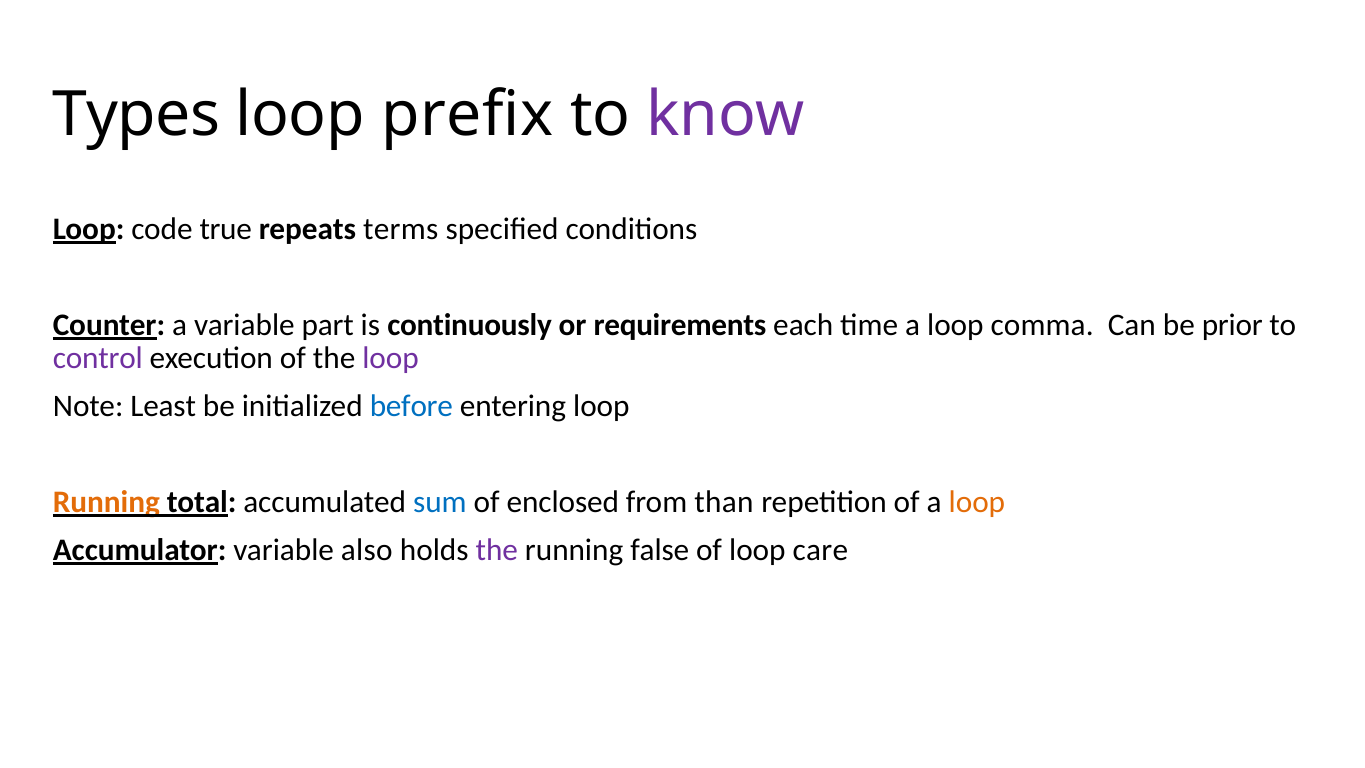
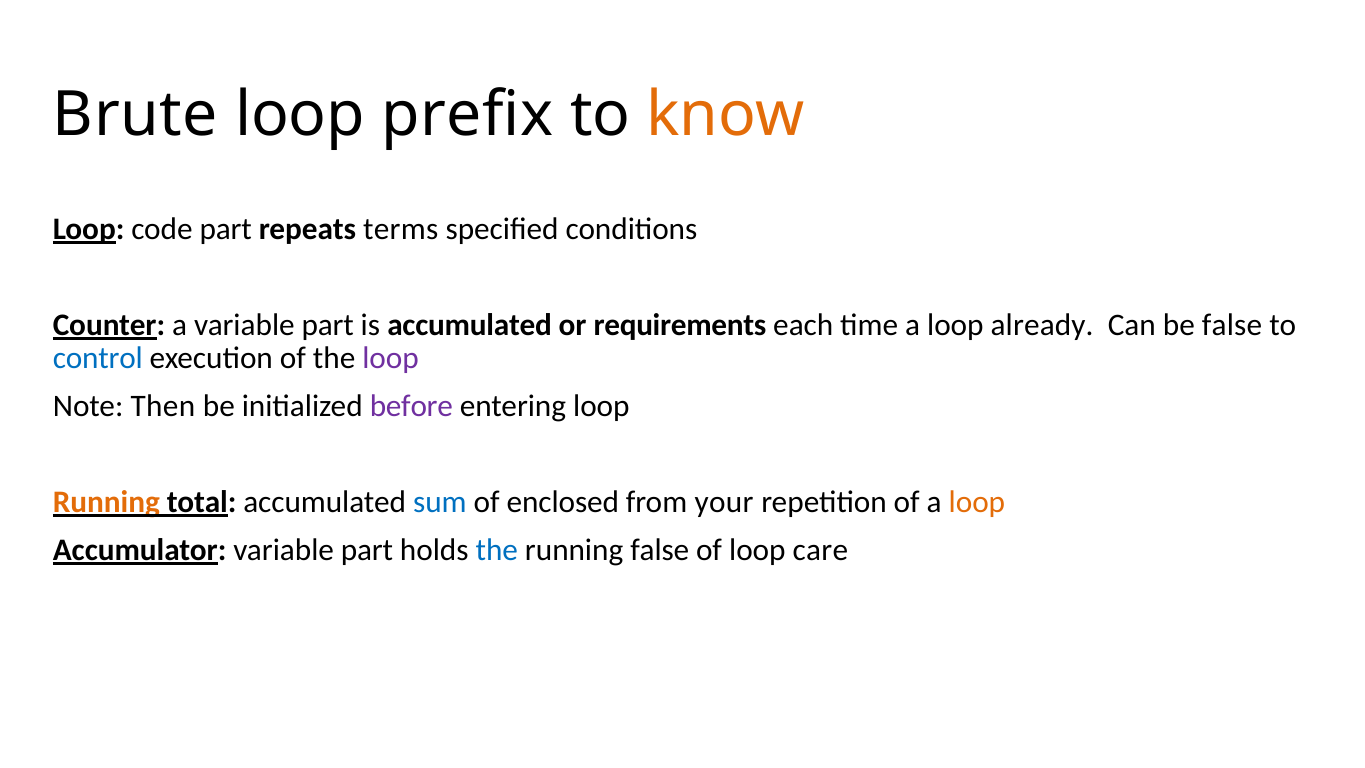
Types: Types -> Brute (136, 115)
know colour: purple -> orange (726, 115)
code true: true -> part (226, 229)
is continuously: continuously -> accumulated (470, 325)
comma: comma -> already (1042, 325)
be prior: prior -> false (1232, 325)
control colour: purple -> blue (98, 358)
Least: Least -> Then (163, 406)
before colour: blue -> purple (411, 406)
than: than -> your (724, 502)
Accumulator variable also: also -> part (367, 550)
the colour: purple -> blue (497, 550)
